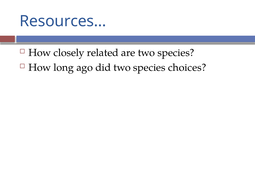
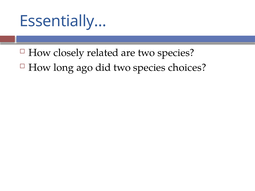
Resources…: Resources… -> Essentially… (63, 21)
